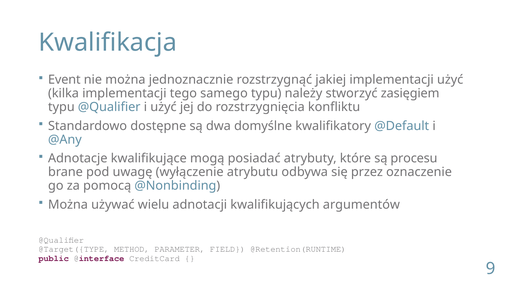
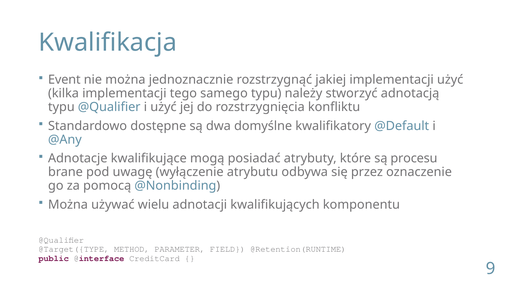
zasięgiem: zasięgiem -> adnotacją (410, 94)
argumentów: argumentów -> komponentu (361, 205)
